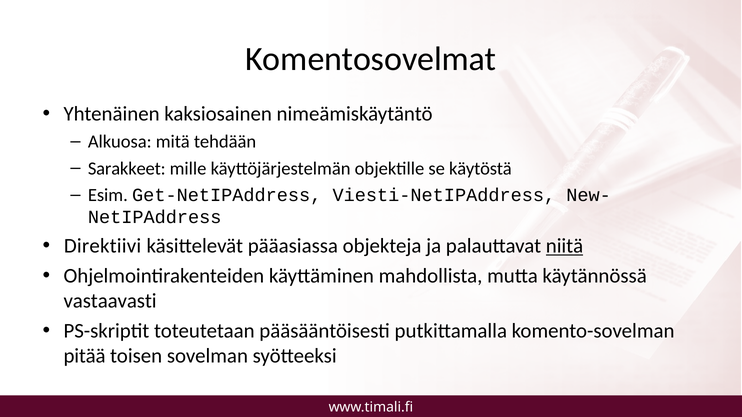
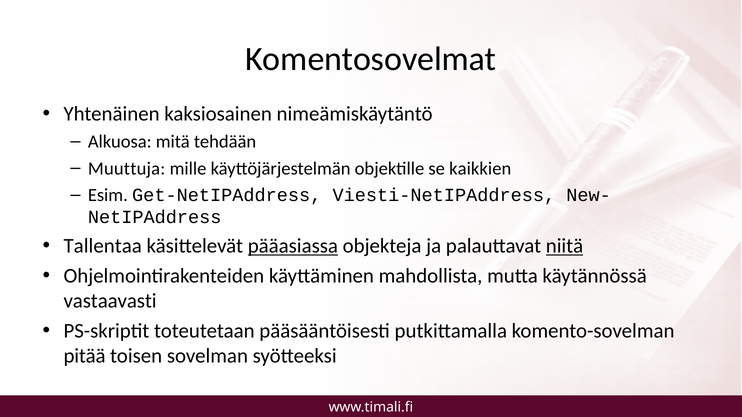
Sarakkeet: Sarakkeet -> Muuttuja (127, 169)
käytöstä: käytöstä -> kaikkien (480, 169)
Direktiivi: Direktiivi -> Tallentaa (103, 246)
pääasiassa underline: none -> present (293, 246)
